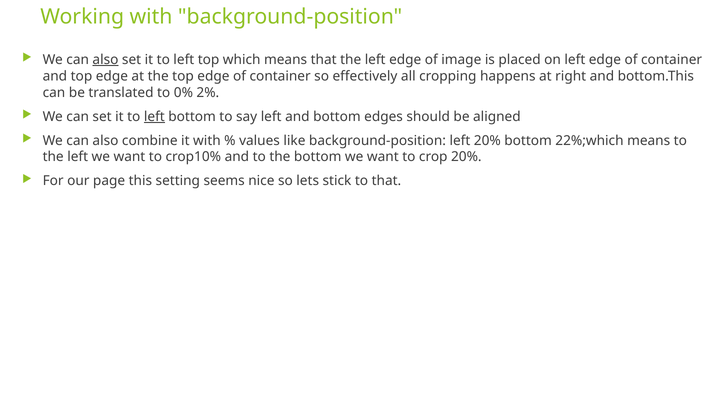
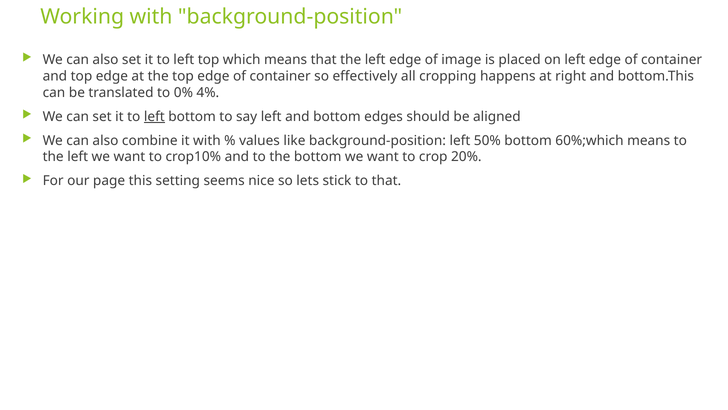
also underline: present -> none (105, 60)
2%: 2% -> 4% (208, 92)
left 20%: 20% -> 50% (487, 140)
22%;which: 22%;which -> 60%;which (589, 140)
